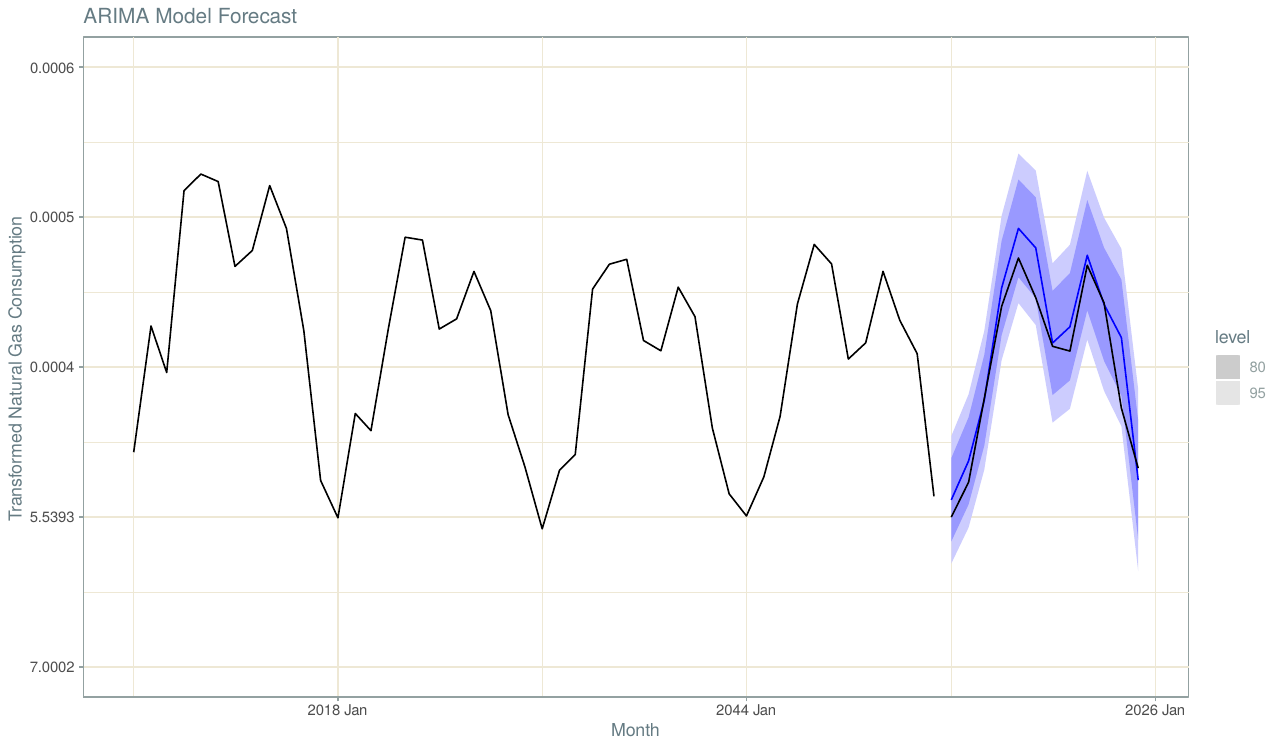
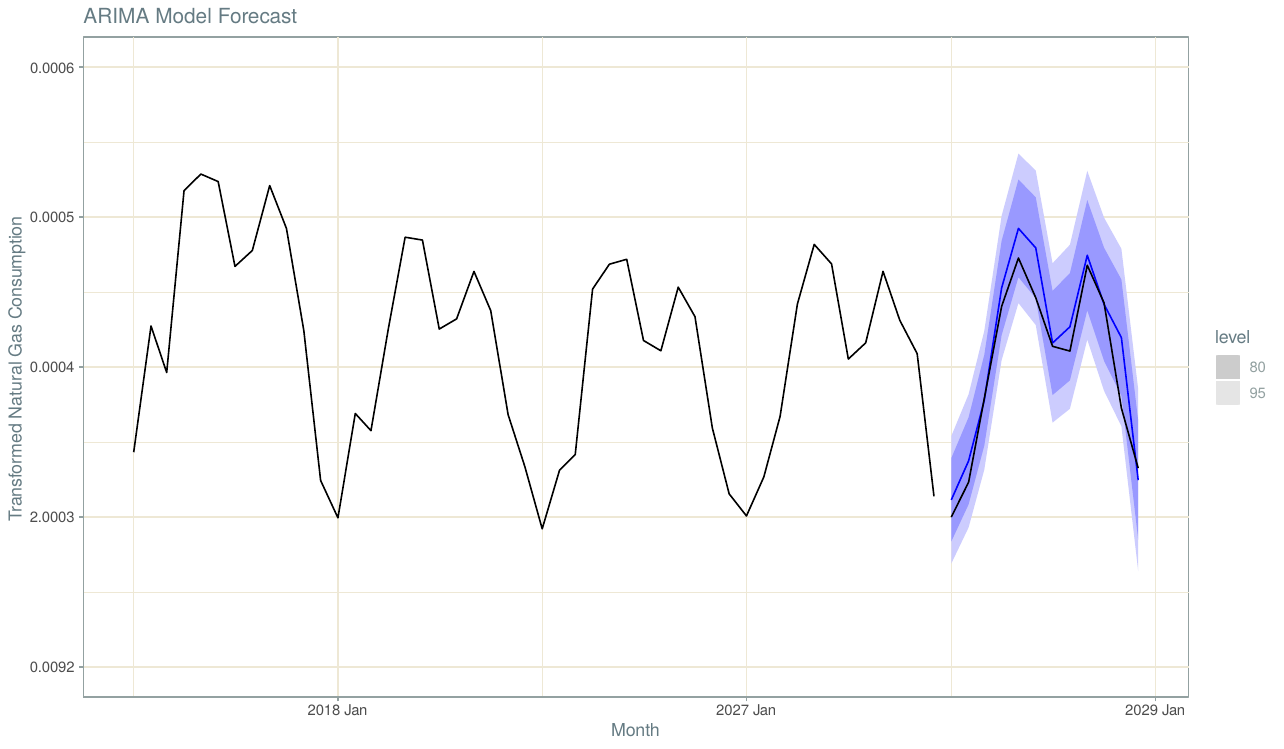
5.5393: 5.5393 -> 2.0003 (52, 517)
7.0002: 7.0002 -> 0.0092 (52, 667)
2044: 2044 -> 2027 (733, 711)
2026: 2026 -> 2029 (1142, 711)
